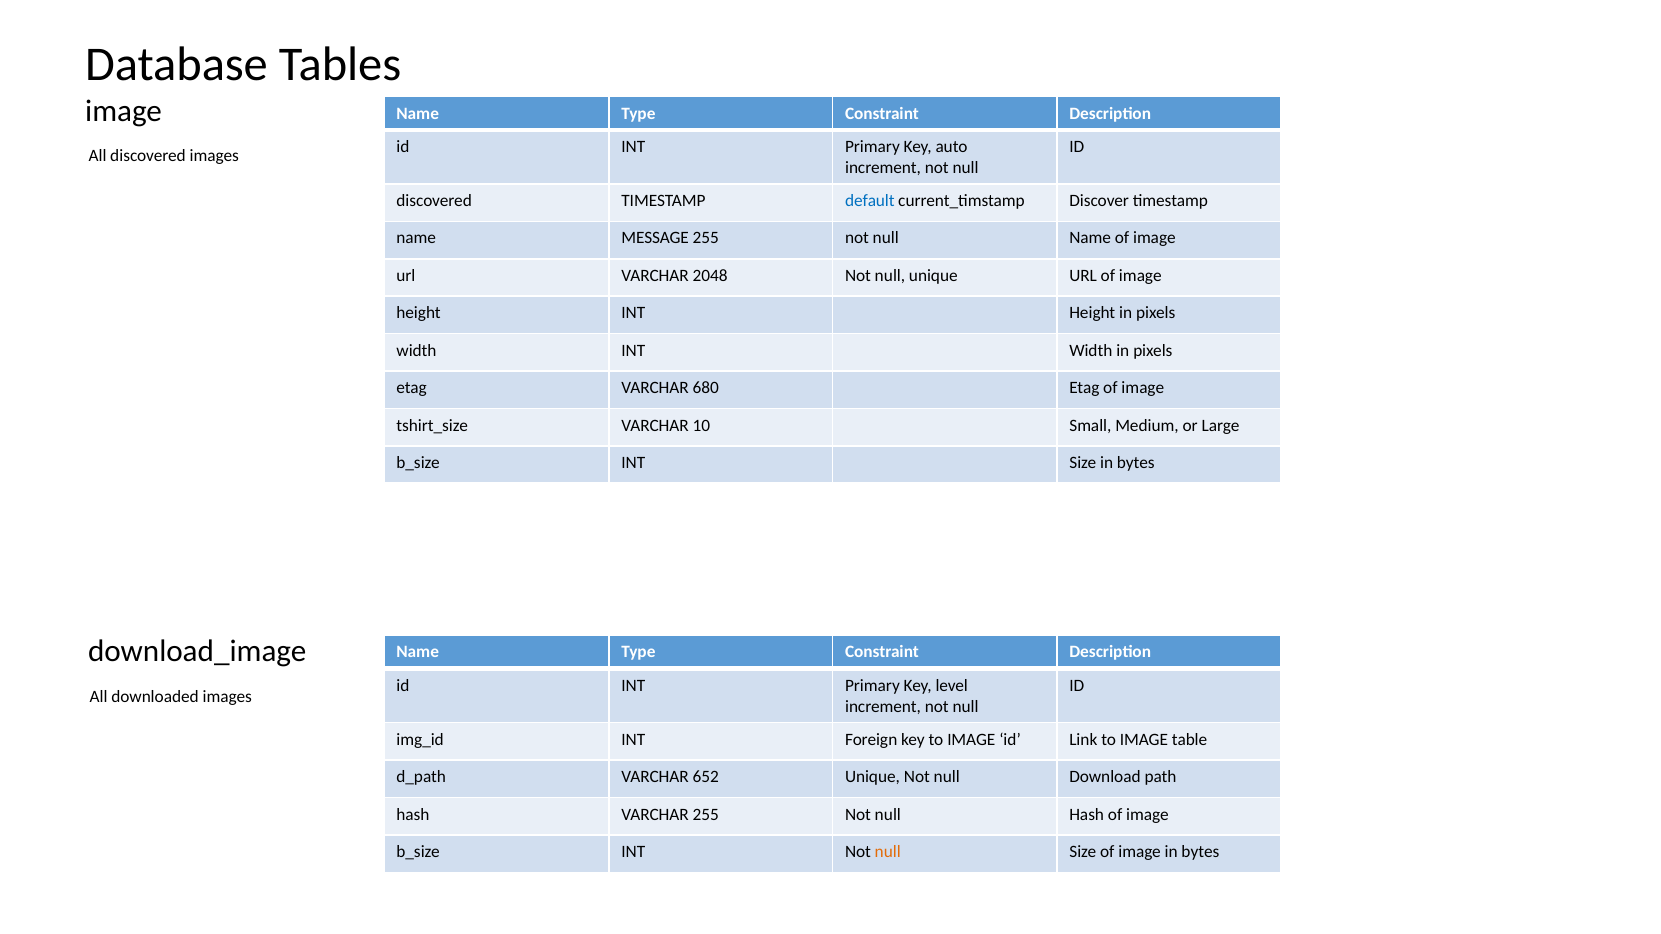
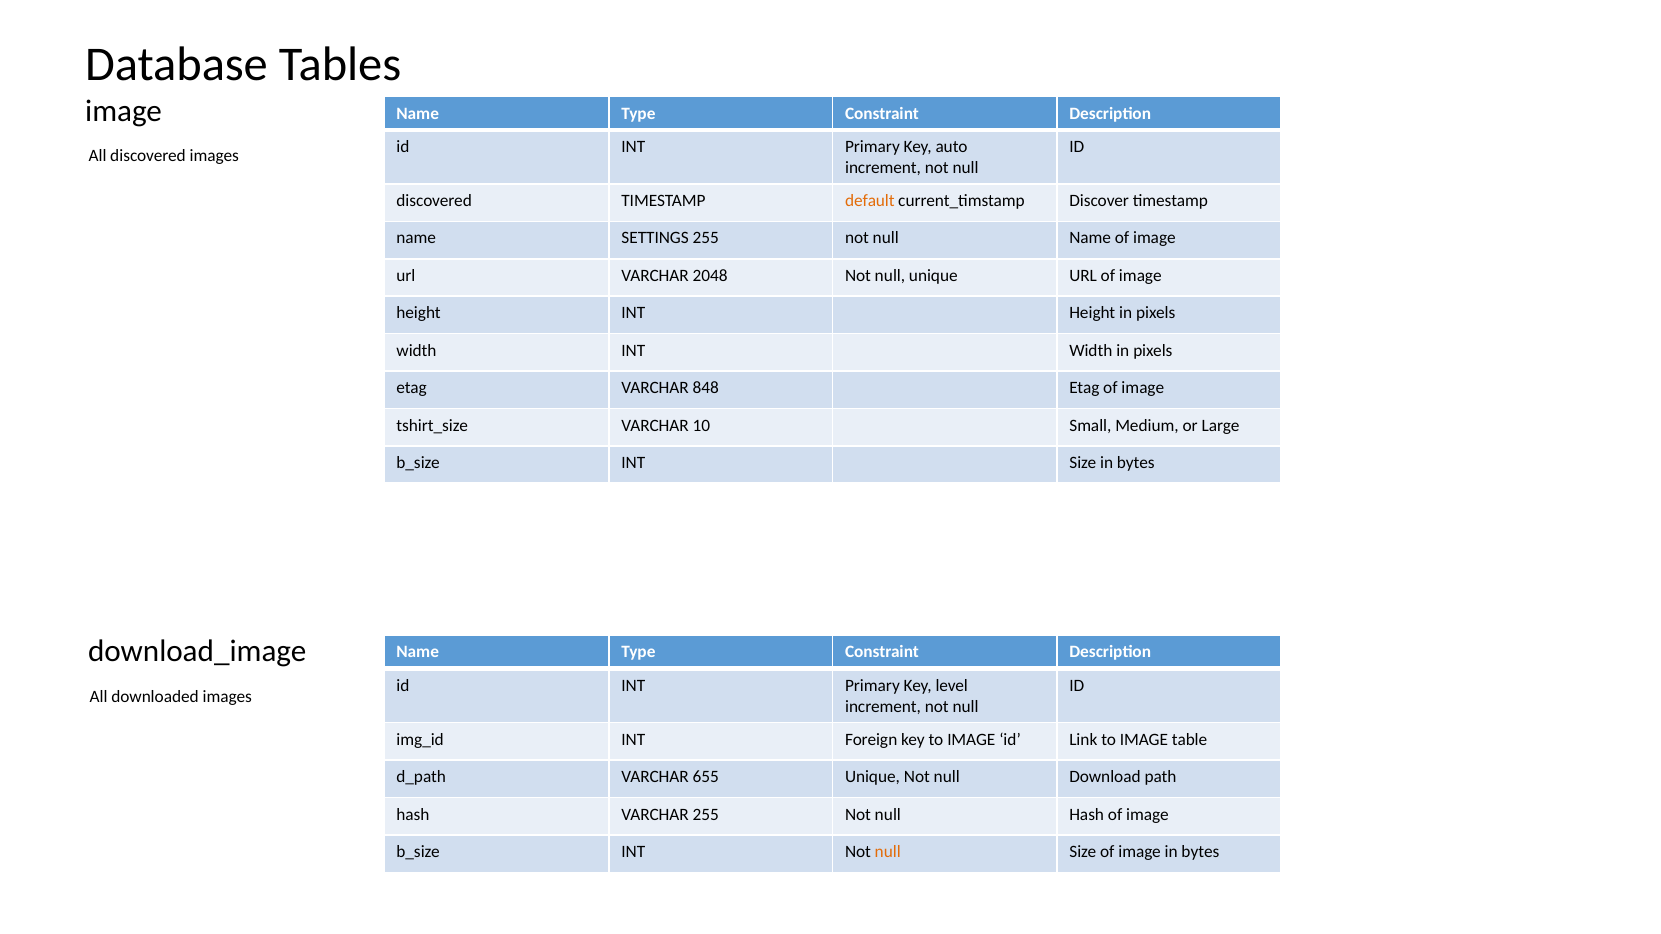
default colour: blue -> orange (870, 201)
MESSAGE: MESSAGE -> SETTINGS (655, 238)
680: 680 -> 848 (706, 388)
652: 652 -> 655 (706, 777)
